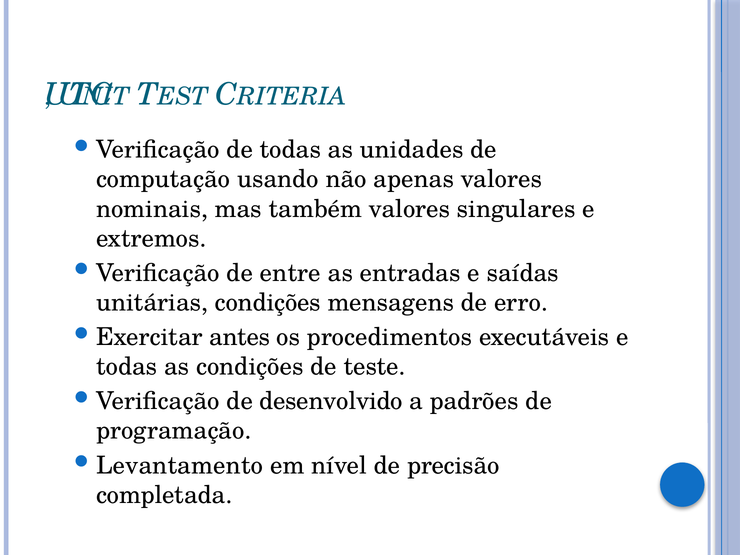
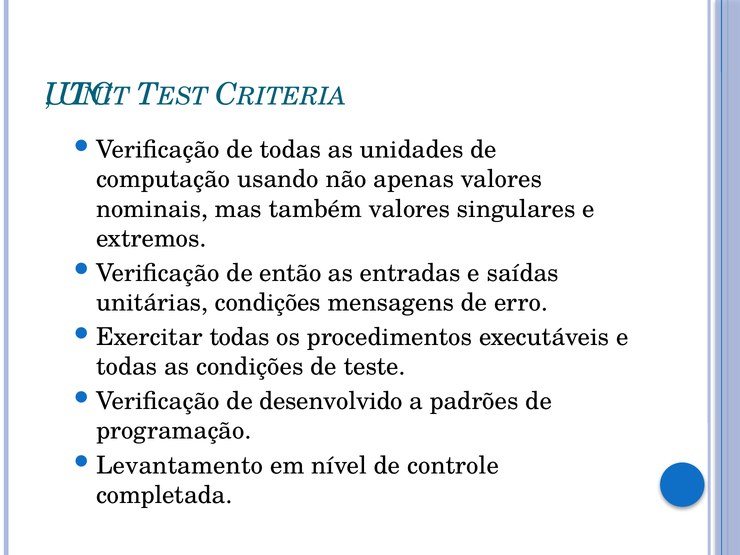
entre: entre -> então (291, 273)
Exercitar antes: antes -> todas (240, 337)
precisão: precisão -> controle (453, 465)
